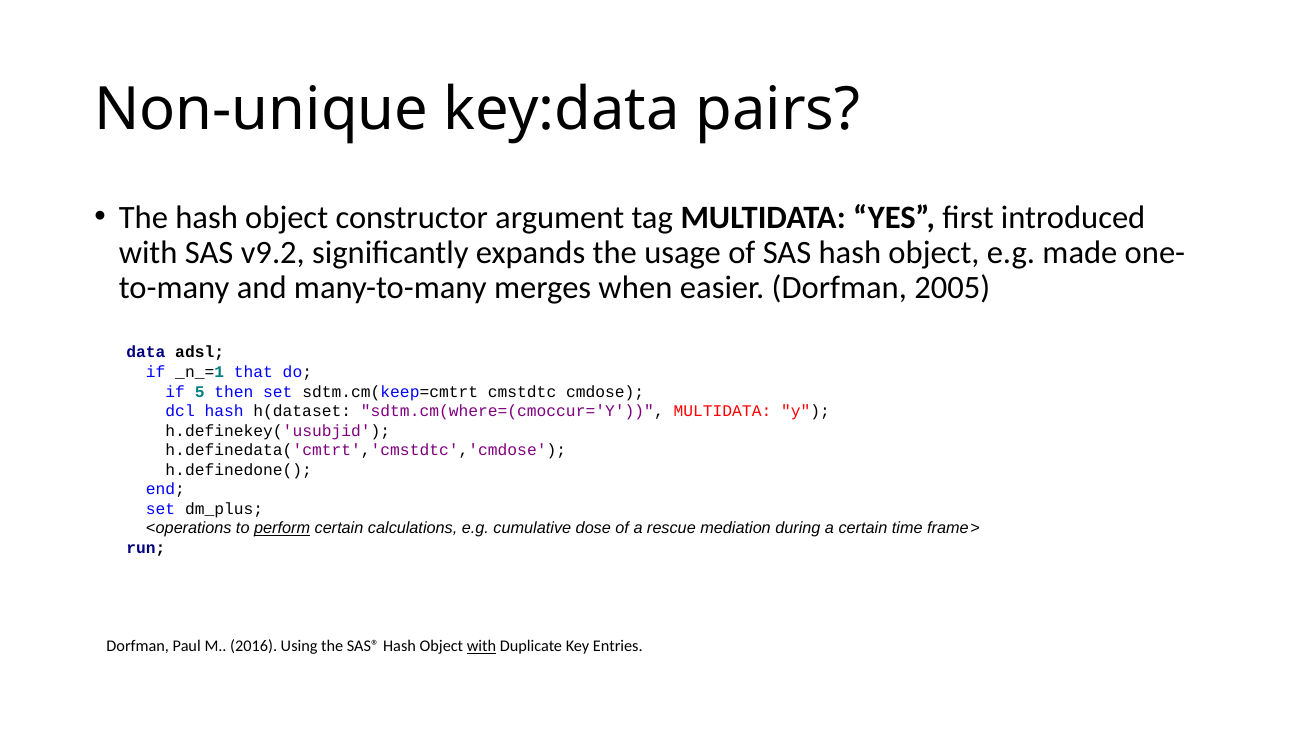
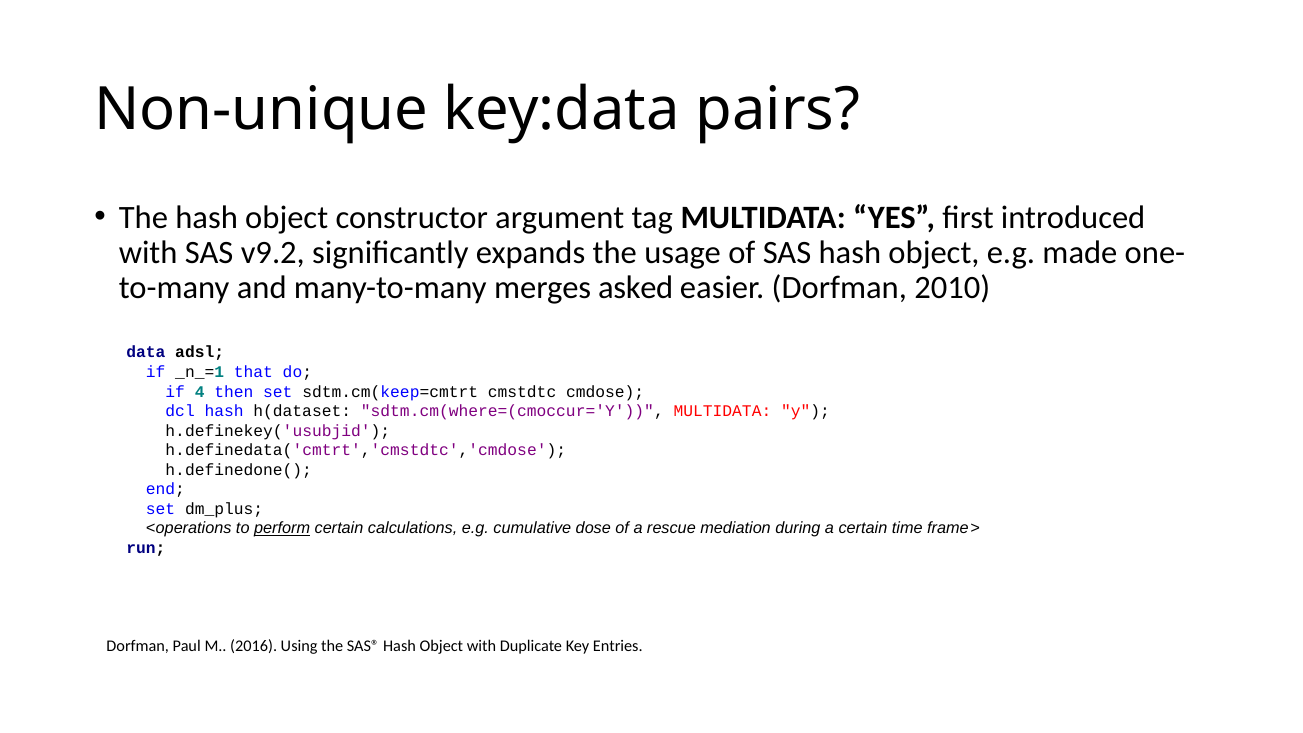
when: when -> asked (636, 288)
2005: 2005 -> 2010 (952, 288)
5: 5 -> 4 (200, 392)
with underline: present -> none (482, 646)
